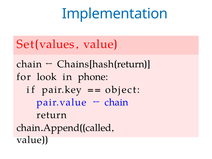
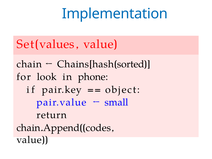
return: return -> sorted (131, 64)
chain: chain -> small (116, 102)
called: called -> codes (98, 128)
